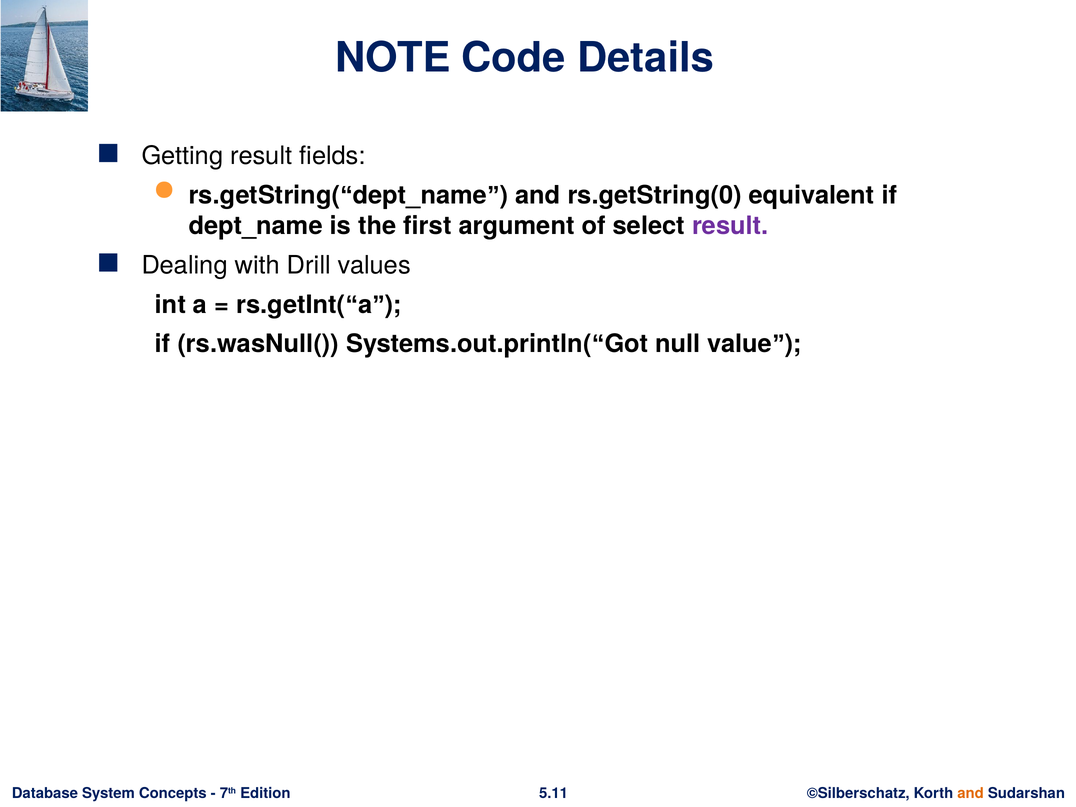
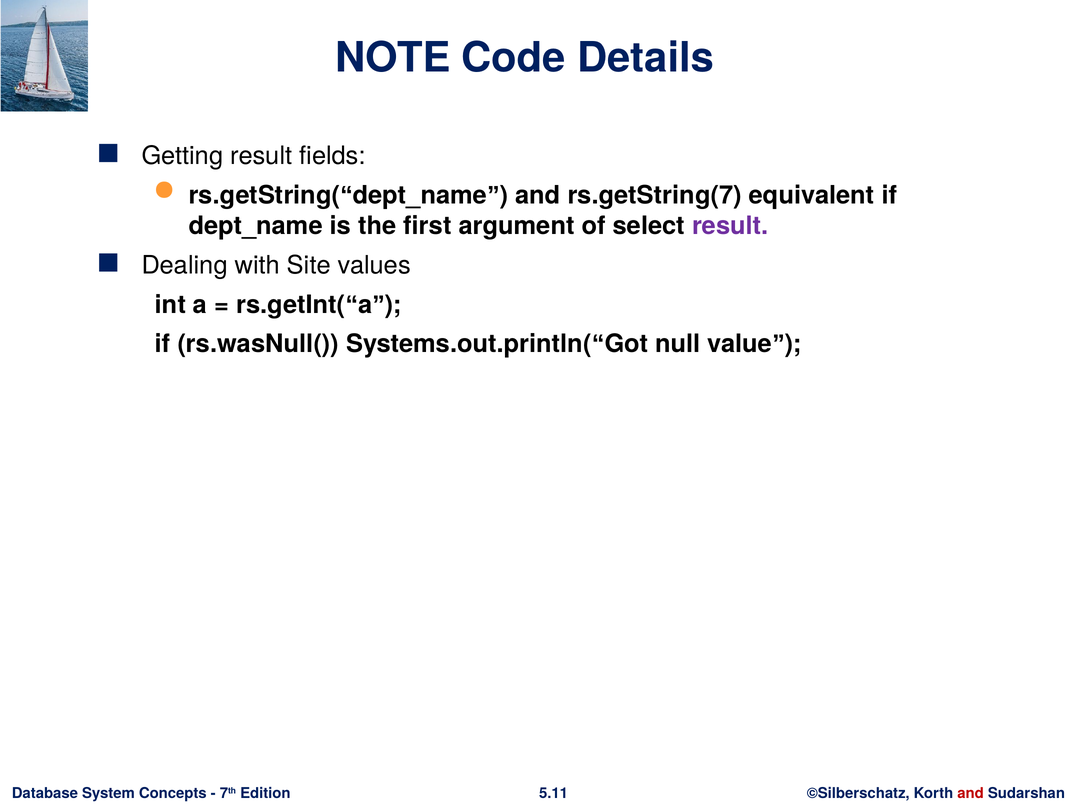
rs.getString(0: rs.getString(0 -> rs.getString(7 (655, 195)
Drill: Drill -> Site (309, 265)
and colour: orange -> red (971, 794)
